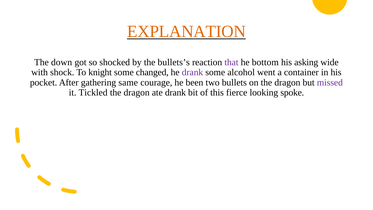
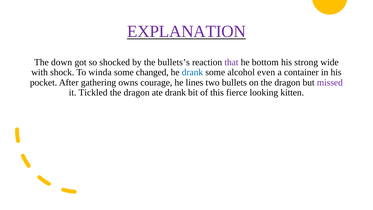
EXPLANATION colour: orange -> purple (187, 31)
asking: asking -> strong (306, 62)
knight: knight -> winda (100, 72)
drank colour: purple -> blue (192, 72)
went: went -> even (266, 72)
same: same -> owns (128, 82)
been: been -> lines (194, 82)
spoke: spoke -> kitten (292, 92)
